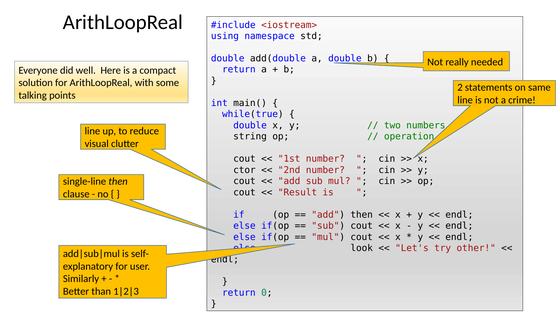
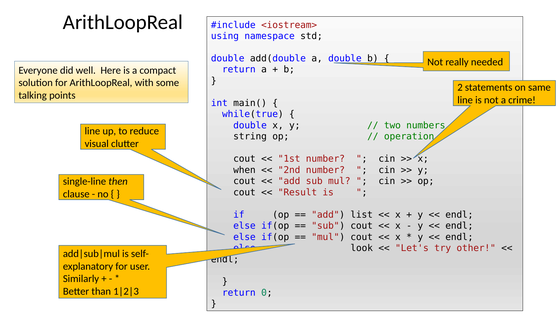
ctor: ctor -> when (244, 170)
add then: then -> list (362, 215)
